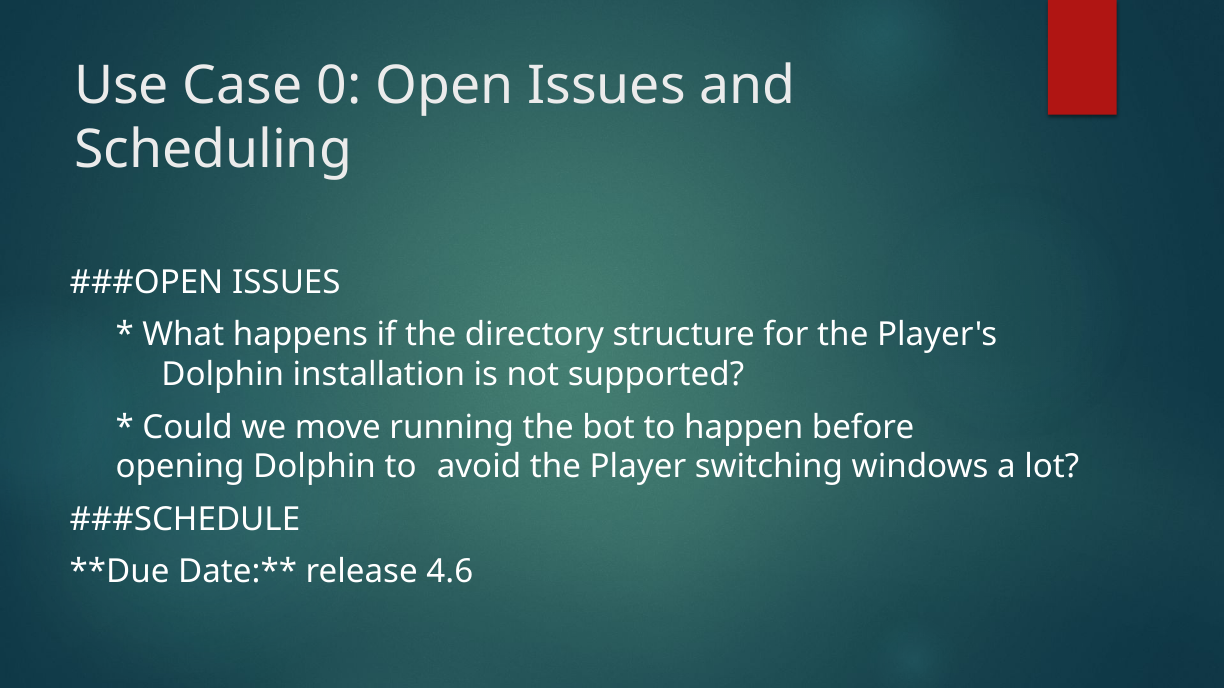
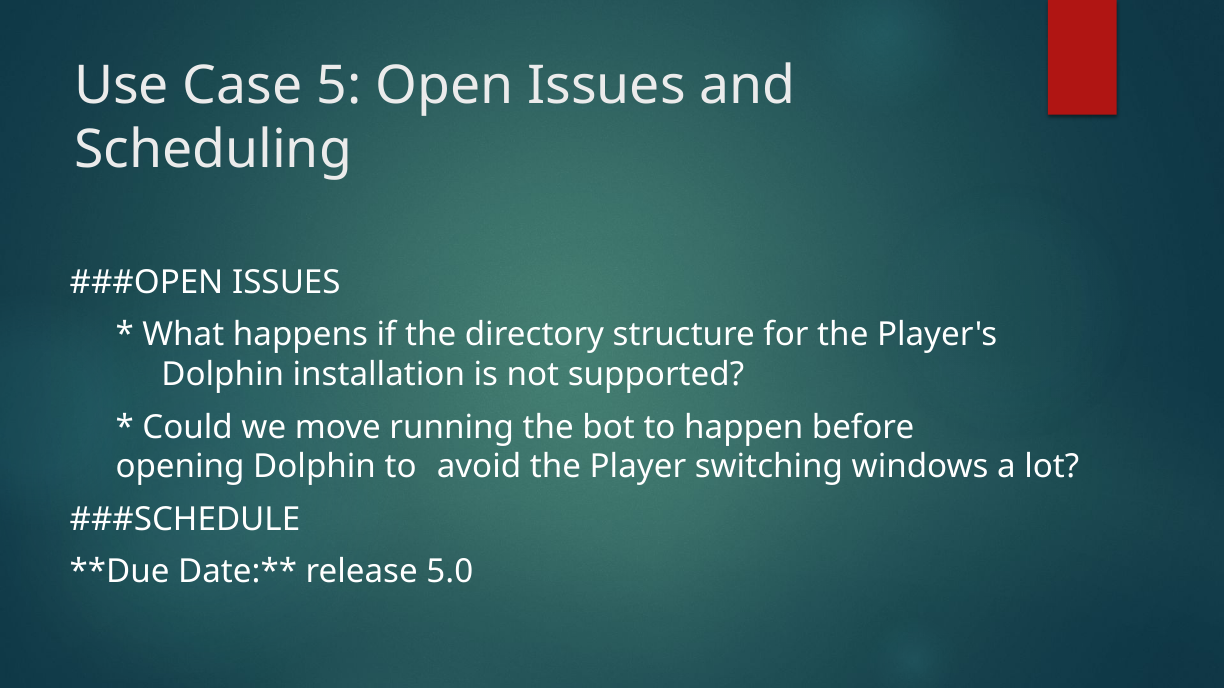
0: 0 -> 5 (339, 86)
4.6: 4.6 -> 5.0 (450, 572)
